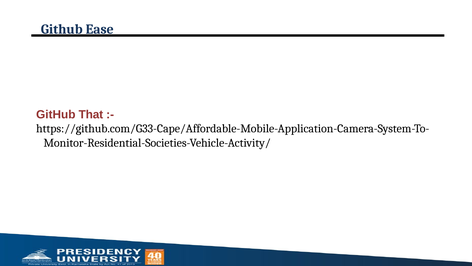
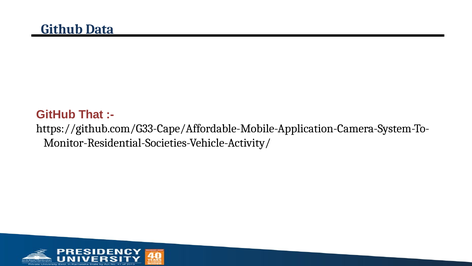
Ease: Ease -> Data (100, 29)
